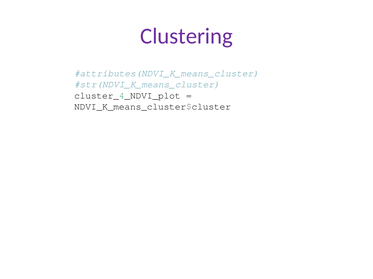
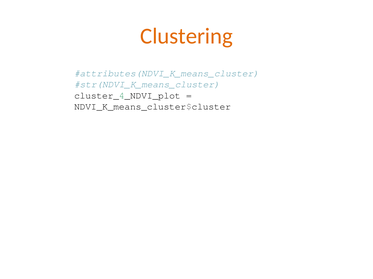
Clustering colour: purple -> orange (186, 36)
